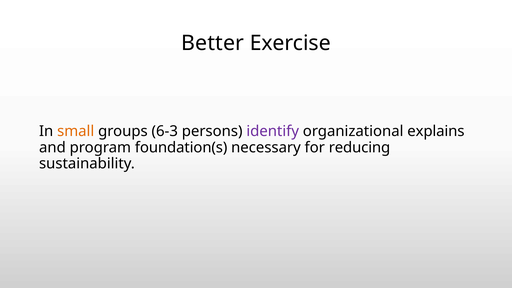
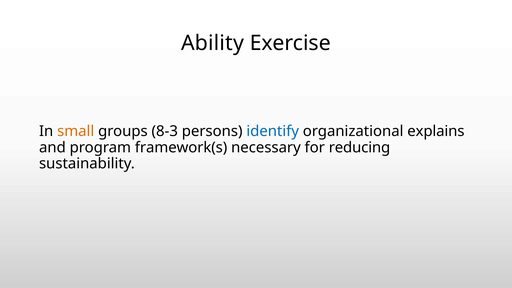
Better: Better -> Ability (213, 43)
6-3: 6-3 -> 8-3 (165, 131)
identify colour: purple -> blue (273, 131)
foundation(s: foundation(s -> framework(s (181, 147)
